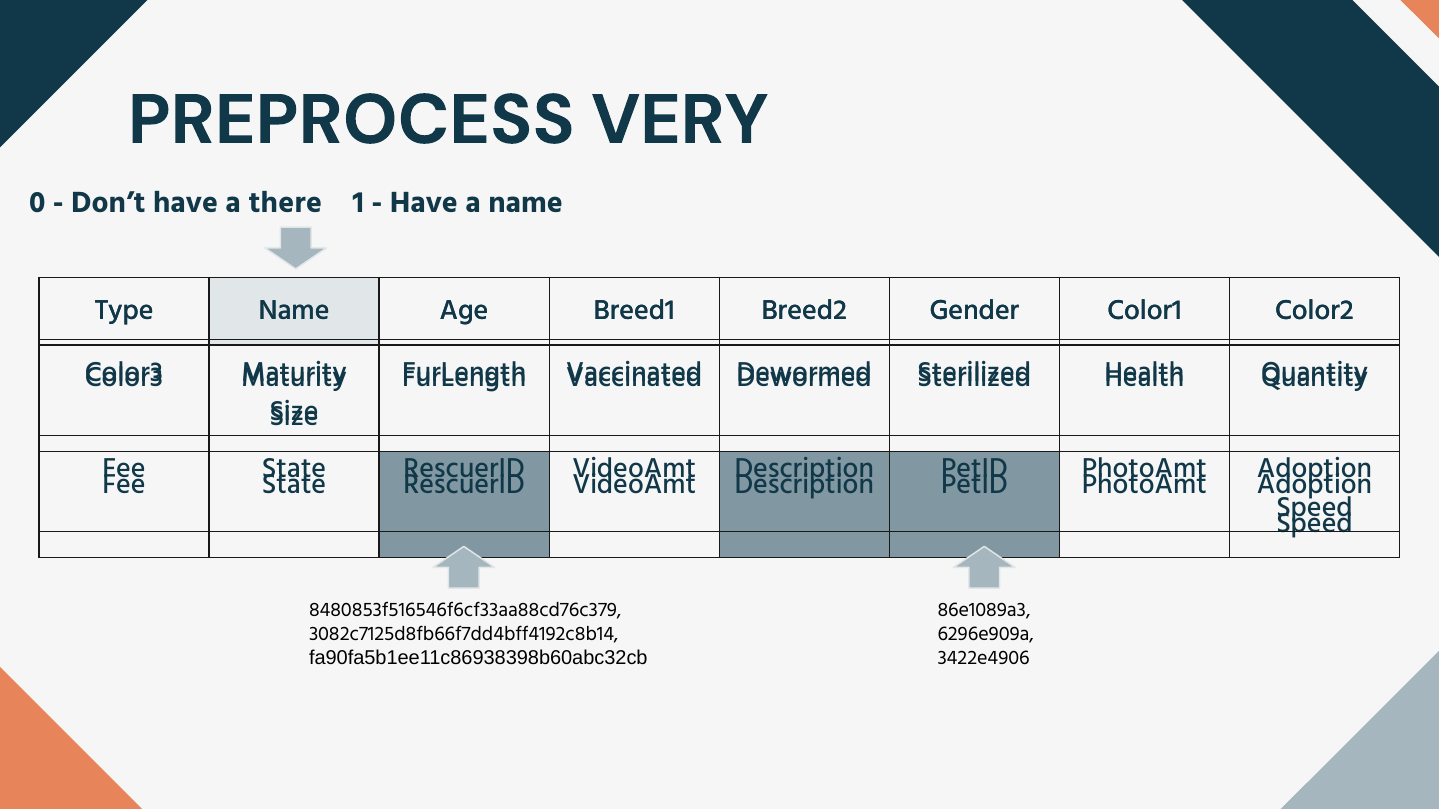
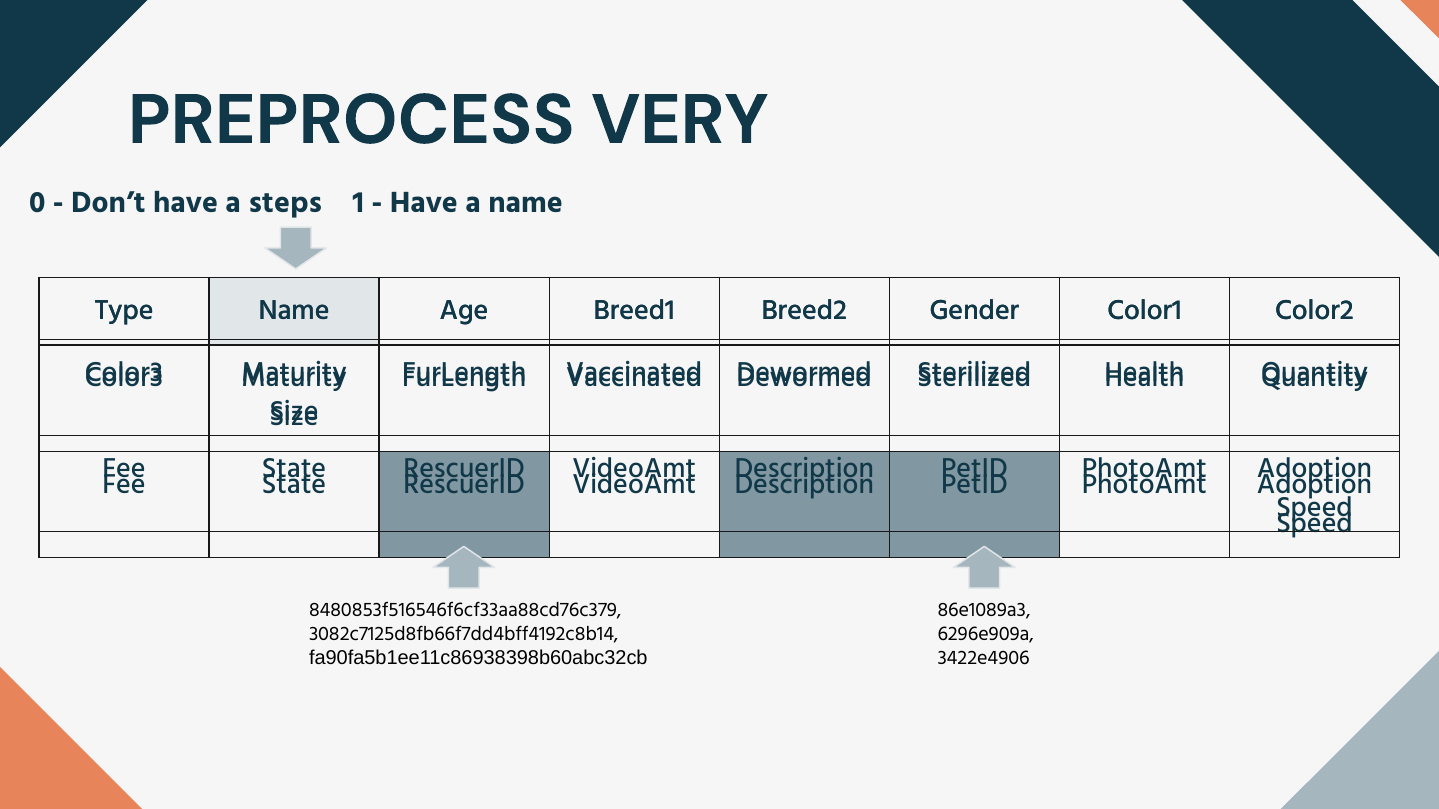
there: there -> steps (285, 203)
